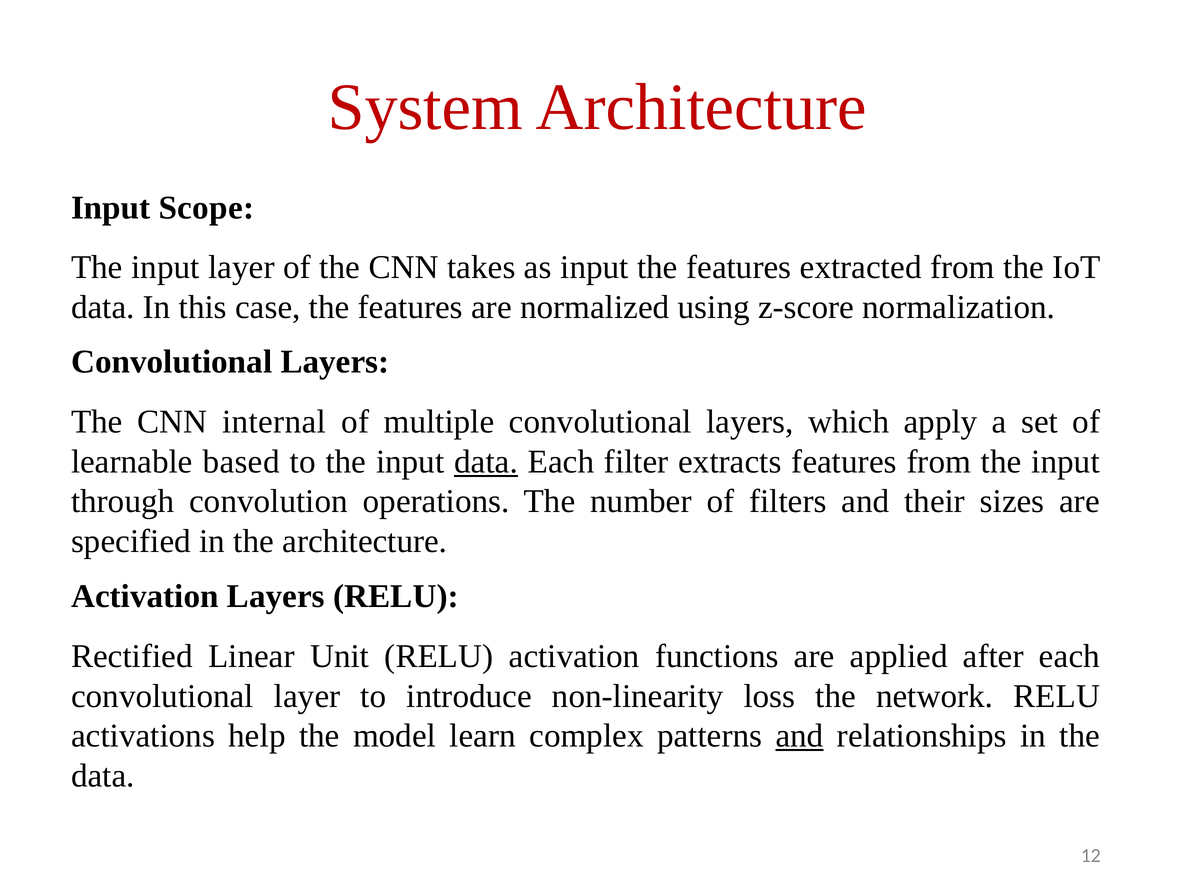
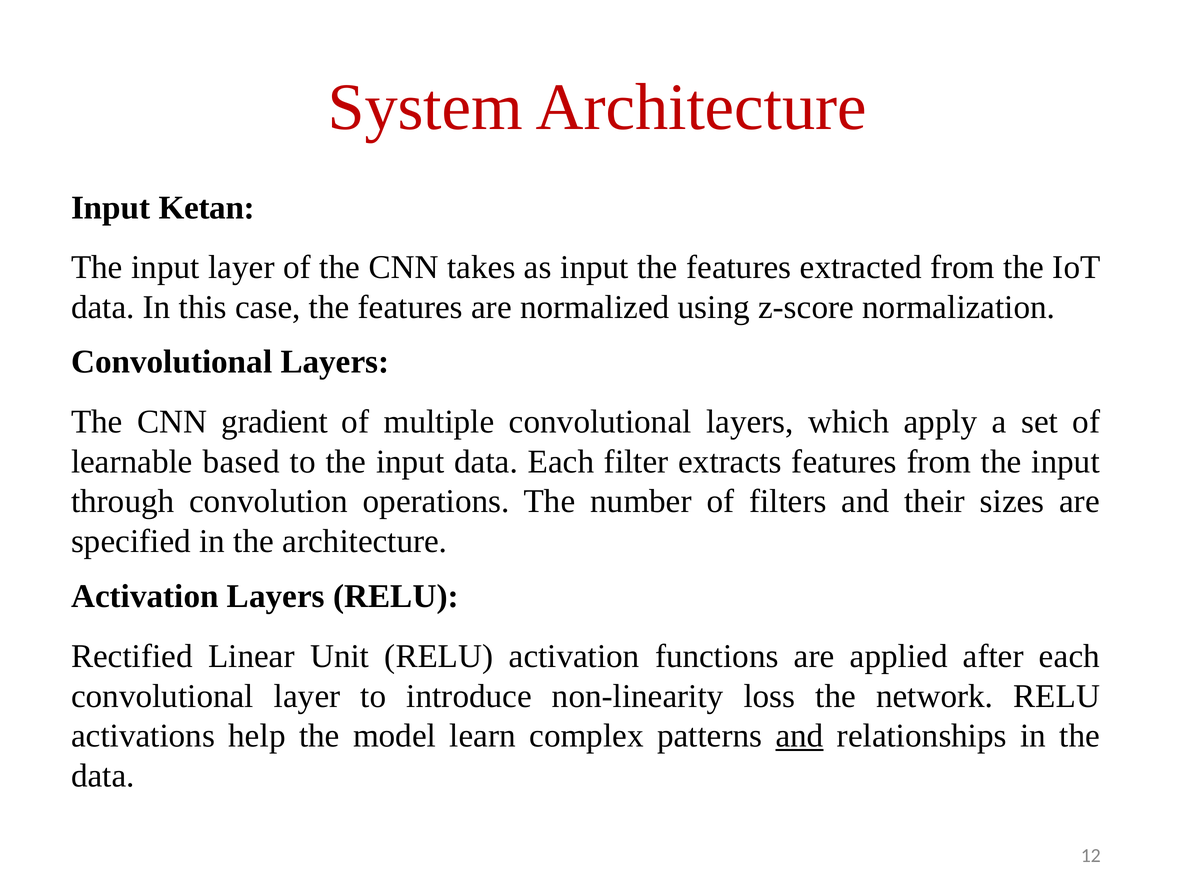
Scope: Scope -> Ketan (207, 208)
internal: internal -> gradient (275, 422)
data underline: present -> none (486, 462)
